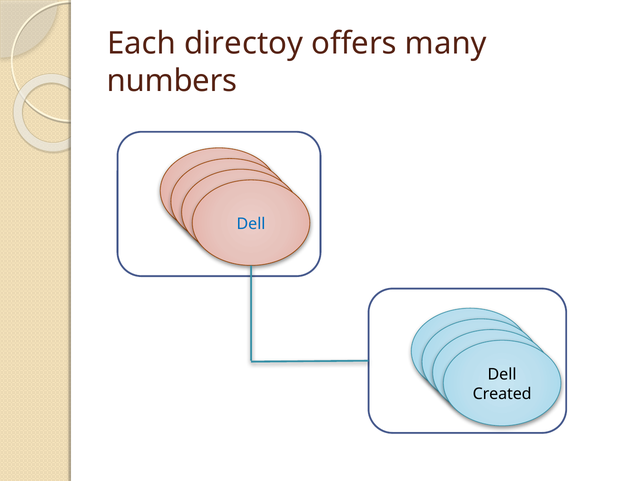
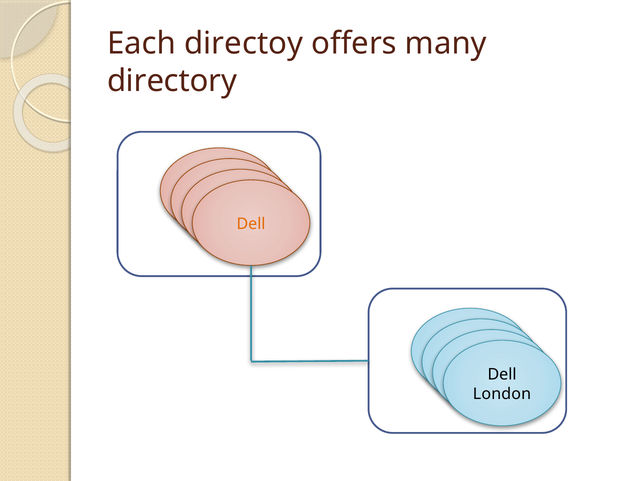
numbers: numbers -> directory (172, 81)
Dell colour: blue -> orange (251, 224)
Created: Created -> London (502, 394)
